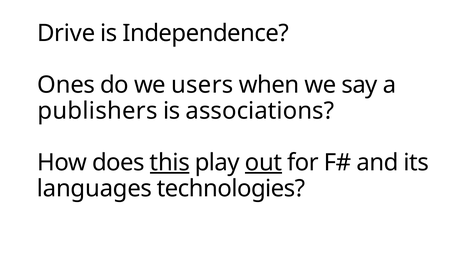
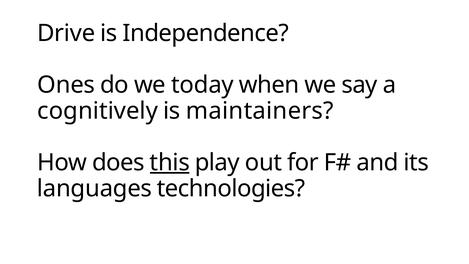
users: users -> today (202, 85)
publishers: publishers -> cognitively (98, 111)
associations: associations -> maintainers (260, 111)
out underline: present -> none (264, 162)
